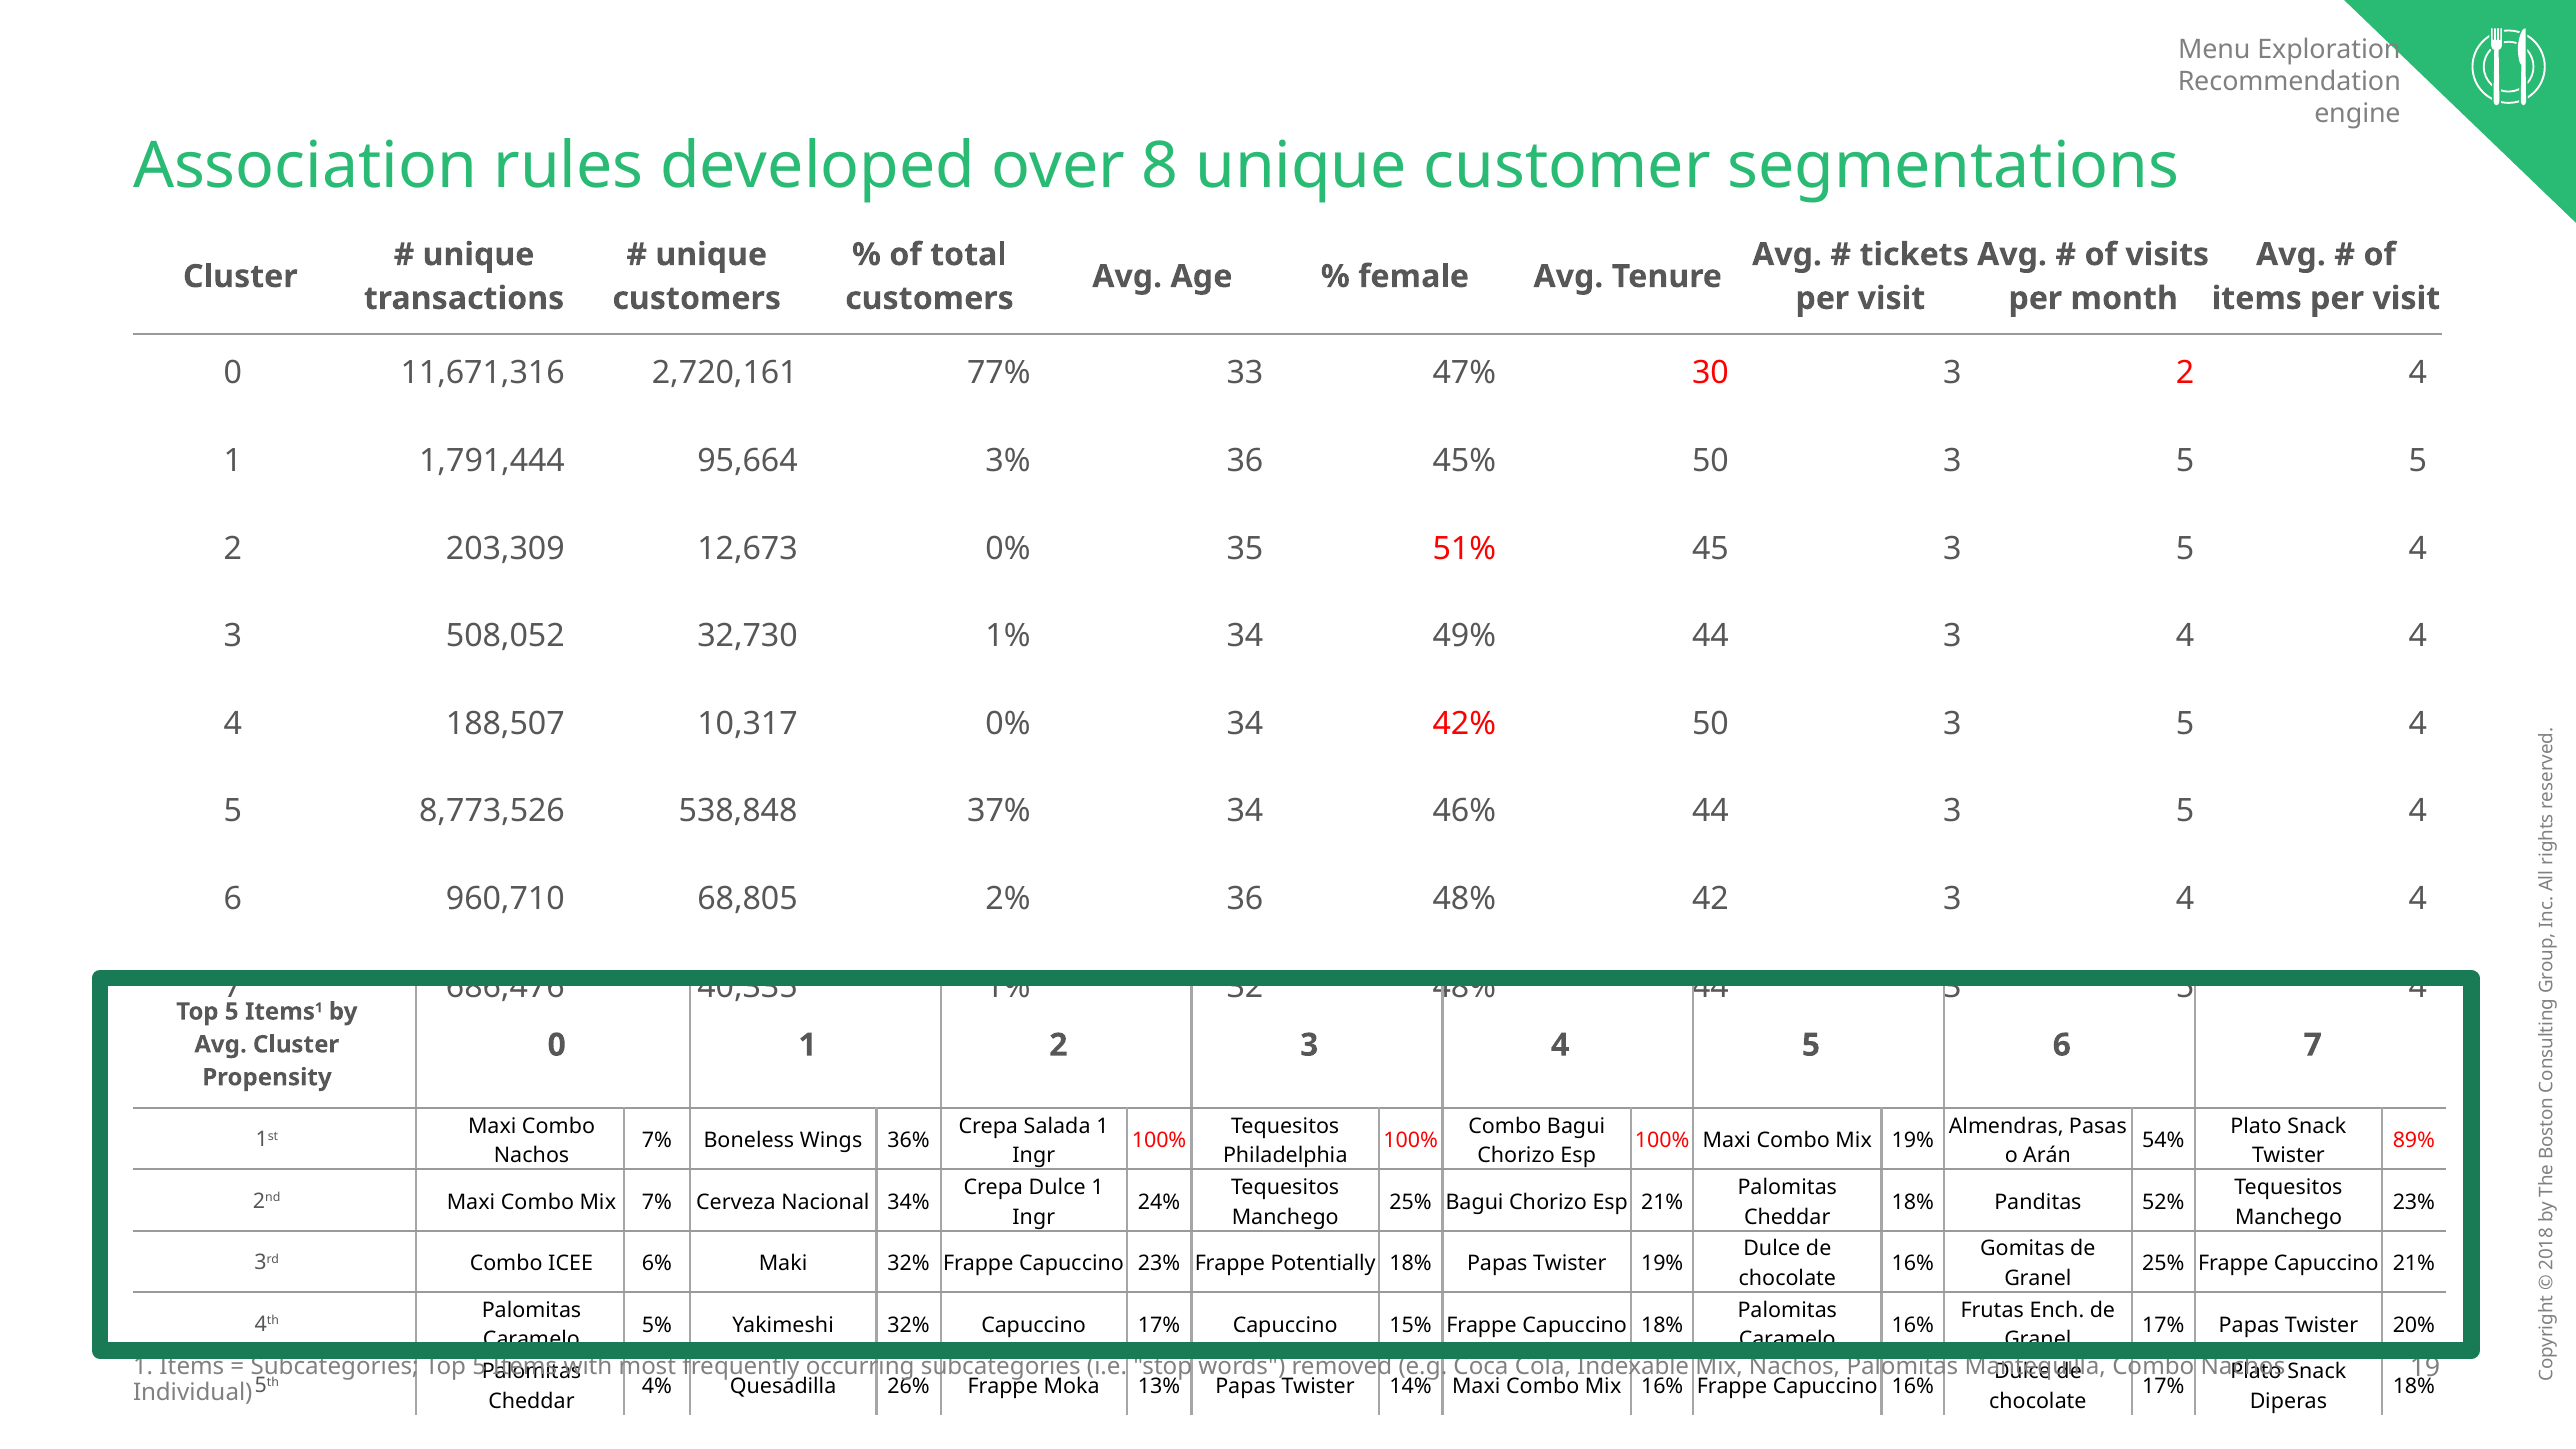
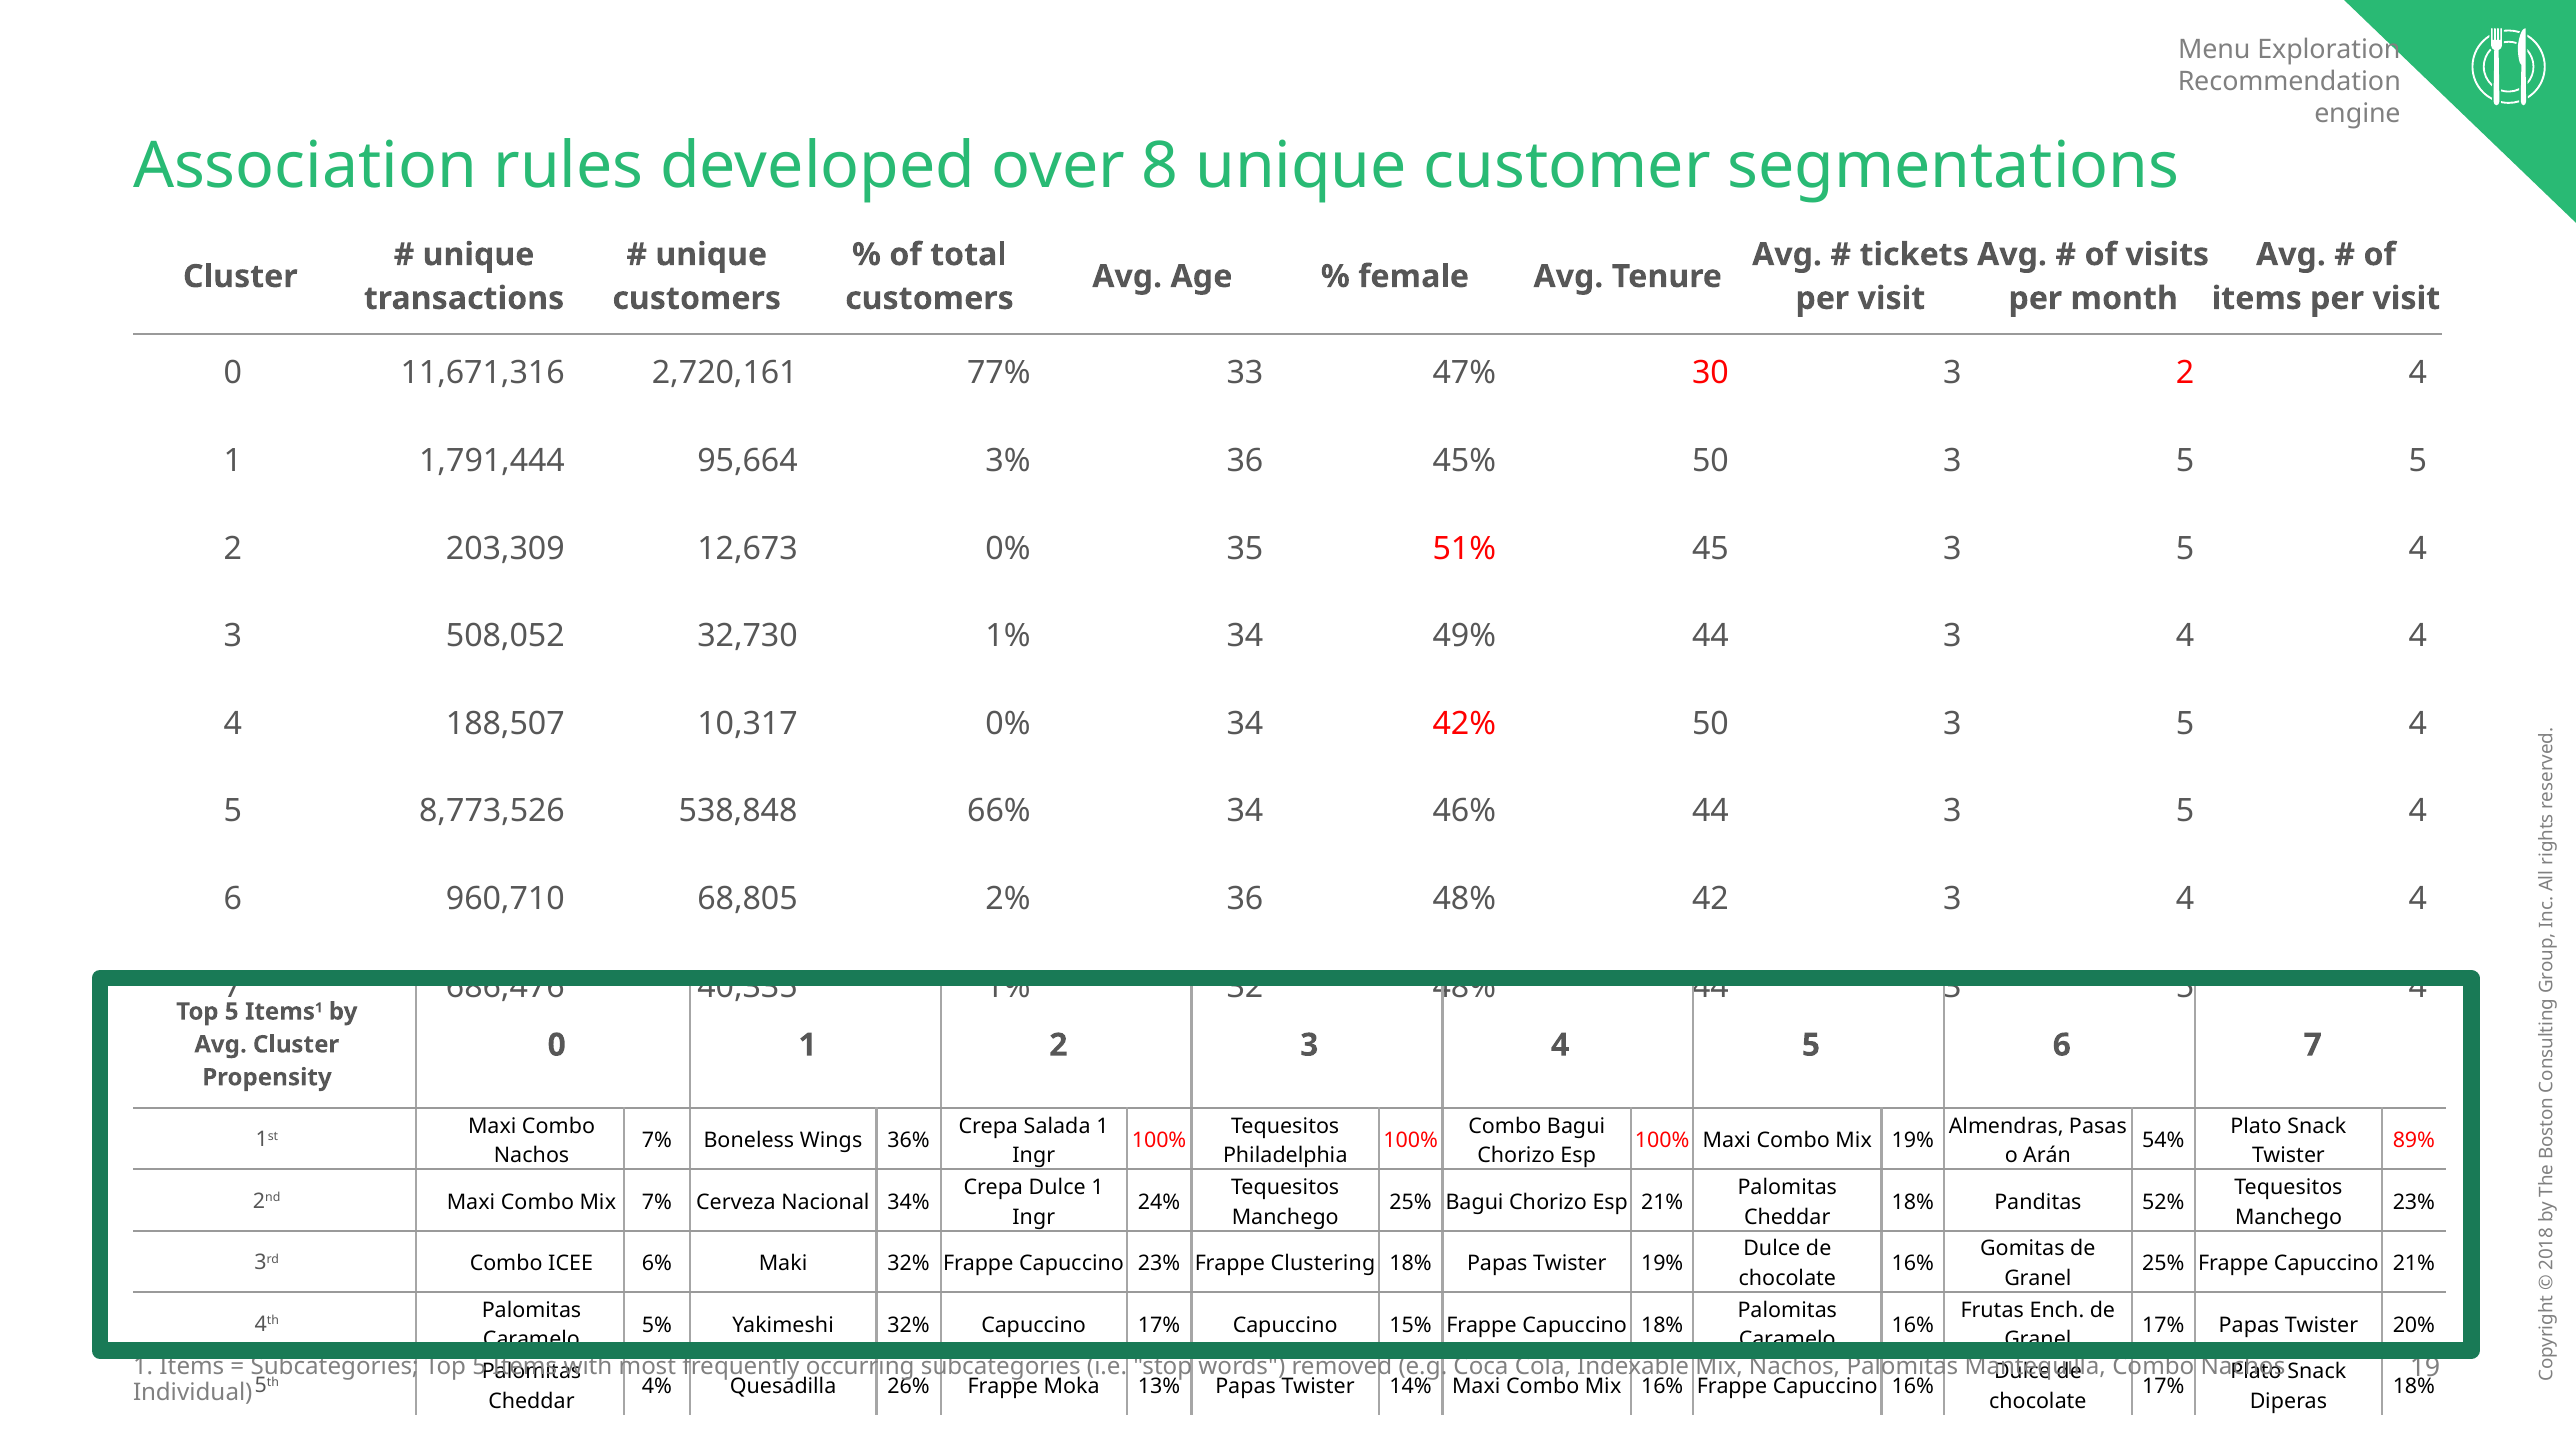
37%: 37% -> 66% (999, 811)
Potentially: Potentially -> Clustering (1323, 1264)
